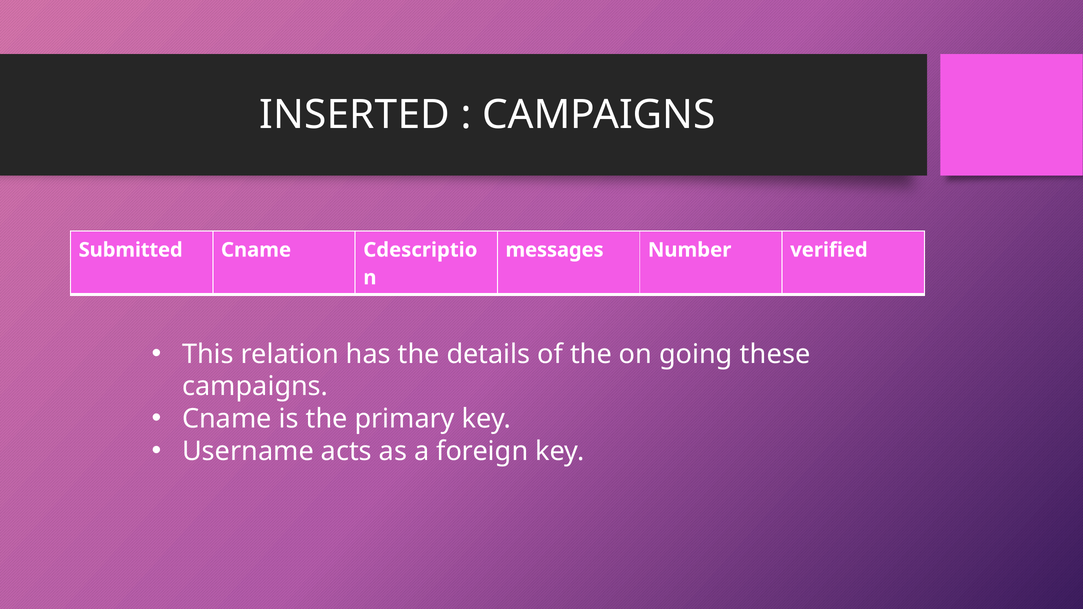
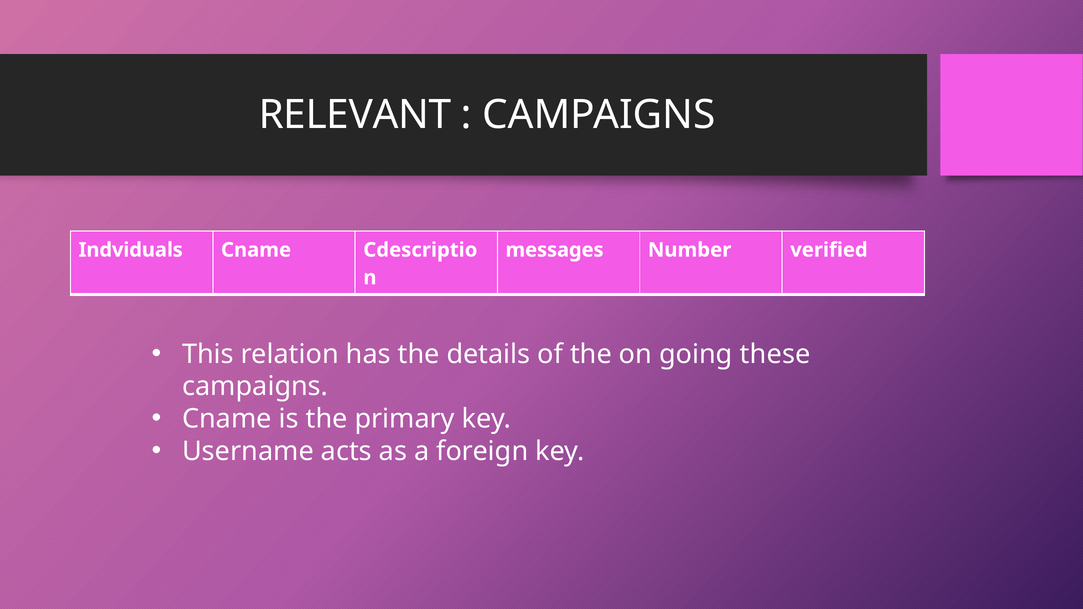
INSERTED: INSERTED -> RELEVANT (355, 115)
Submitted: Submitted -> Indviduals (131, 250)
